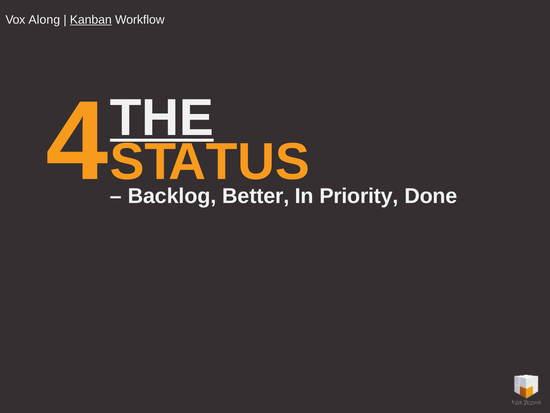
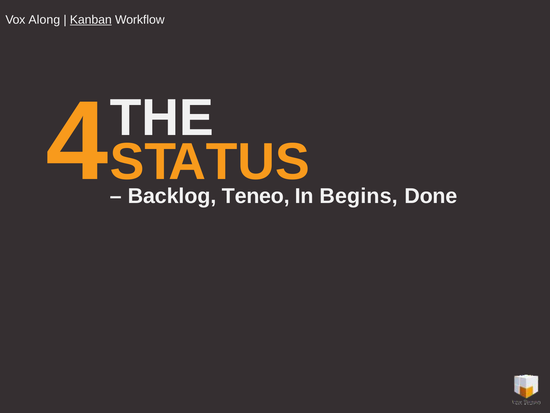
THE underline: present -> none (162, 118)
Better: Better -> Teneo (256, 196)
Priority: Priority -> Begins (359, 196)
